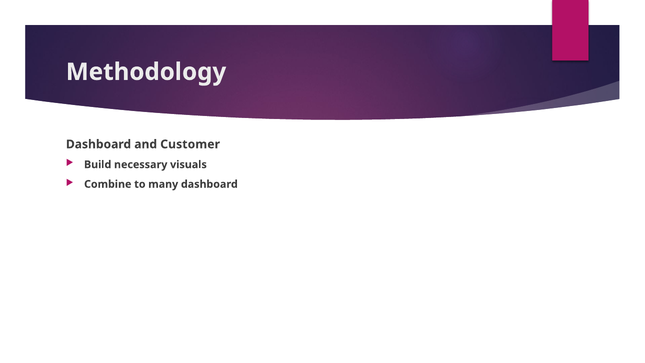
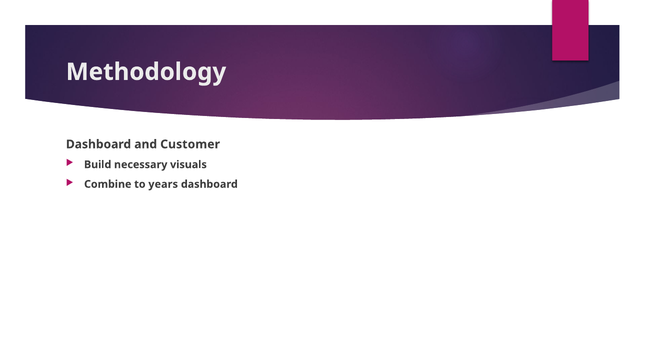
many: many -> years (163, 184)
